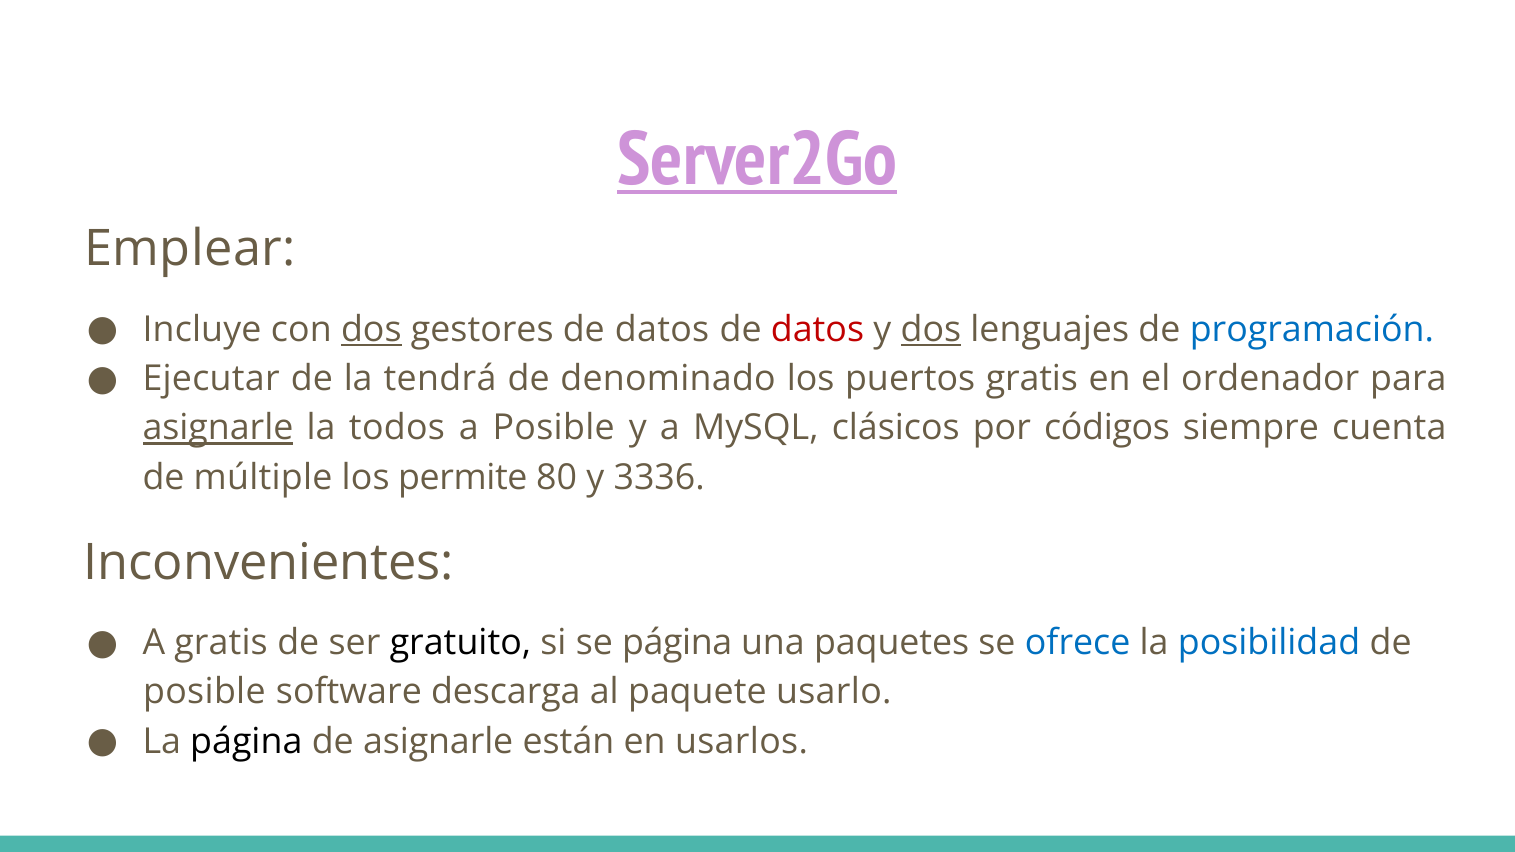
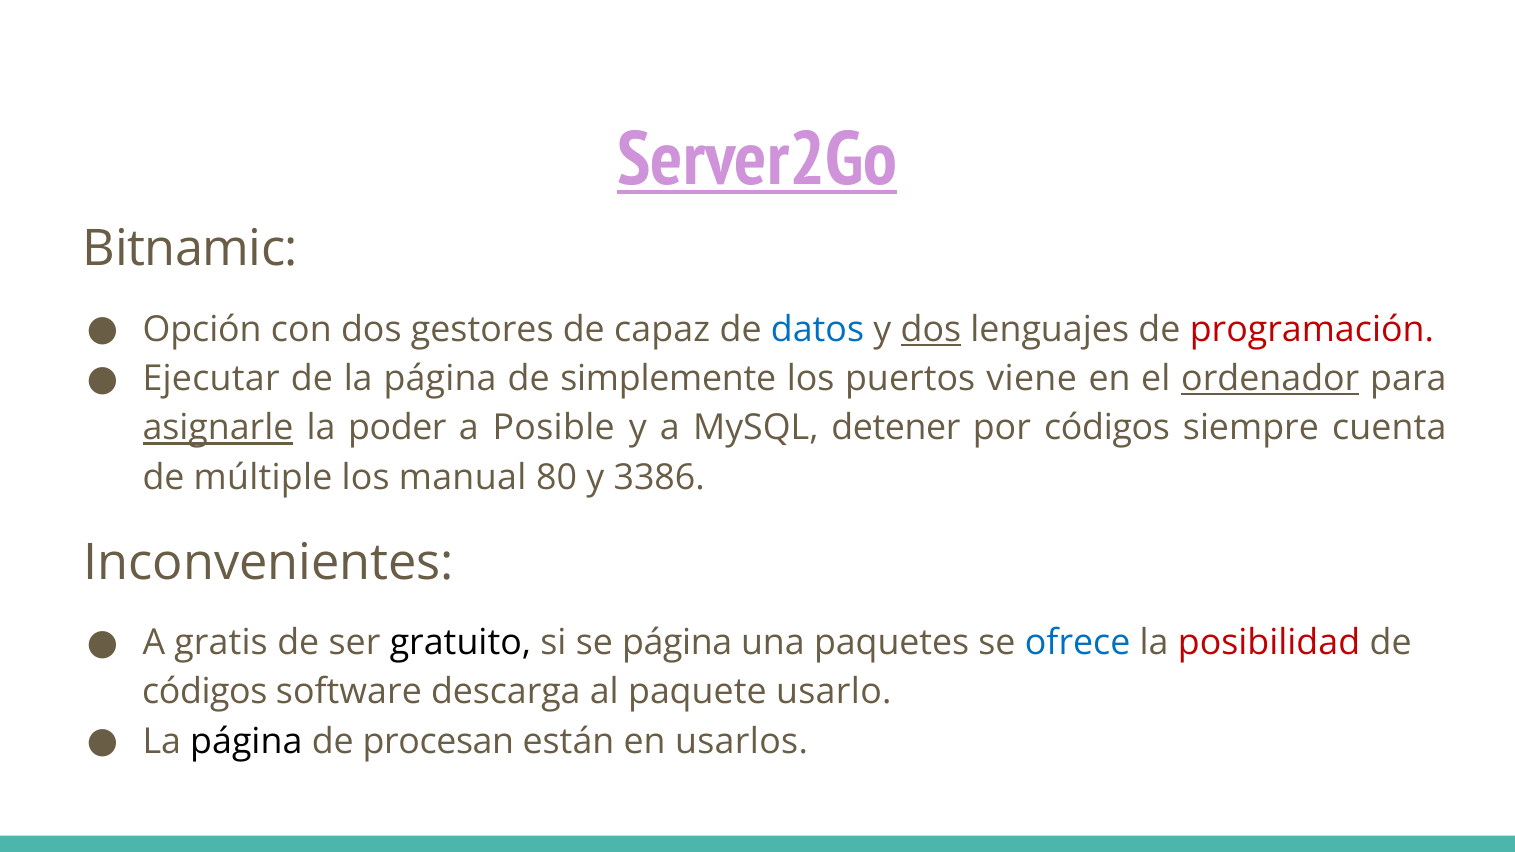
Emplear: Emplear -> Bitnamic (191, 249)
Incluye: Incluye -> Opción (202, 330)
dos underline: present -> none (371, 330)
gestores de datos: datos -> capaz (662, 330)
datos colour: red -> blue (817, 330)
programación colour: blue -> red (1312, 330)
de la tendrá: tendrá -> página (440, 379)
denominado: denominado -> simplemente (668, 379)
puertos gratis: gratis -> viene (1032, 379)
ordenador underline: none -> present (1270, 379)
todos: todos -> poder (397, 428)
clásicos: clásicos -> detener (896, 428)
permite: permite -> manual (463, 478)
3336: 3336 -> 3386 (659, 478)
posibilidad colour: blue -> red (1269, 643)
posible: posible -> códigos (205, 692)
de asignarle: asignarle -> procesan (438, 741)
